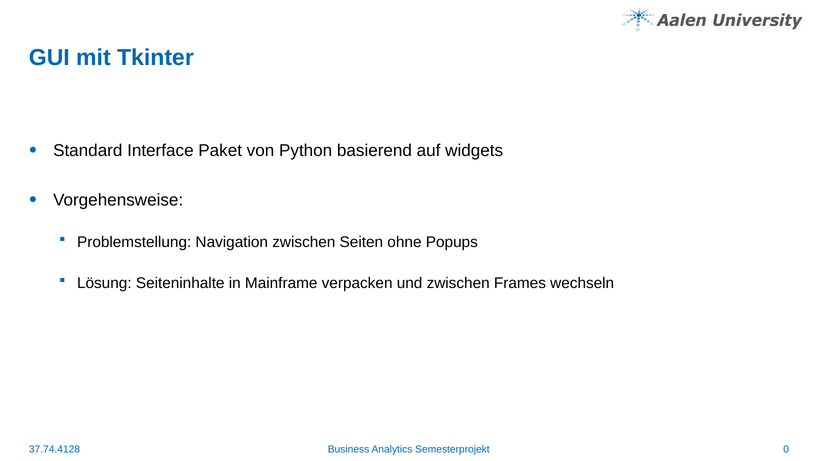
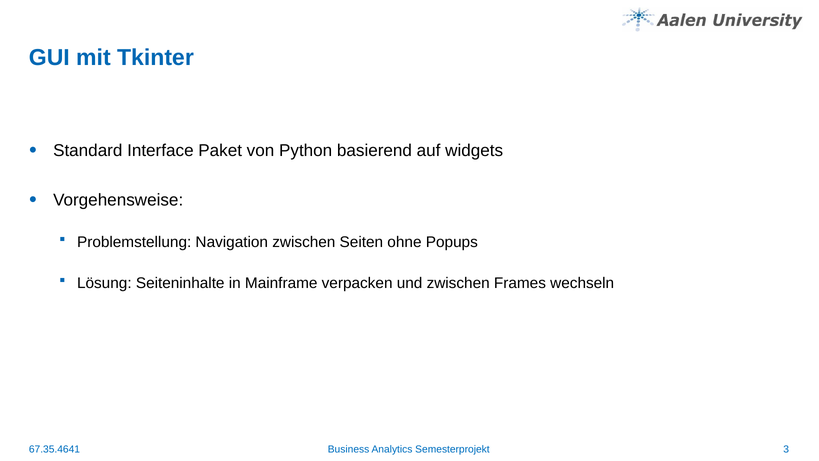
0: 0 -> 3 (786, 449)
37.74.4128: 37.74.4128 -> 67.35.4641 (54, 449)
